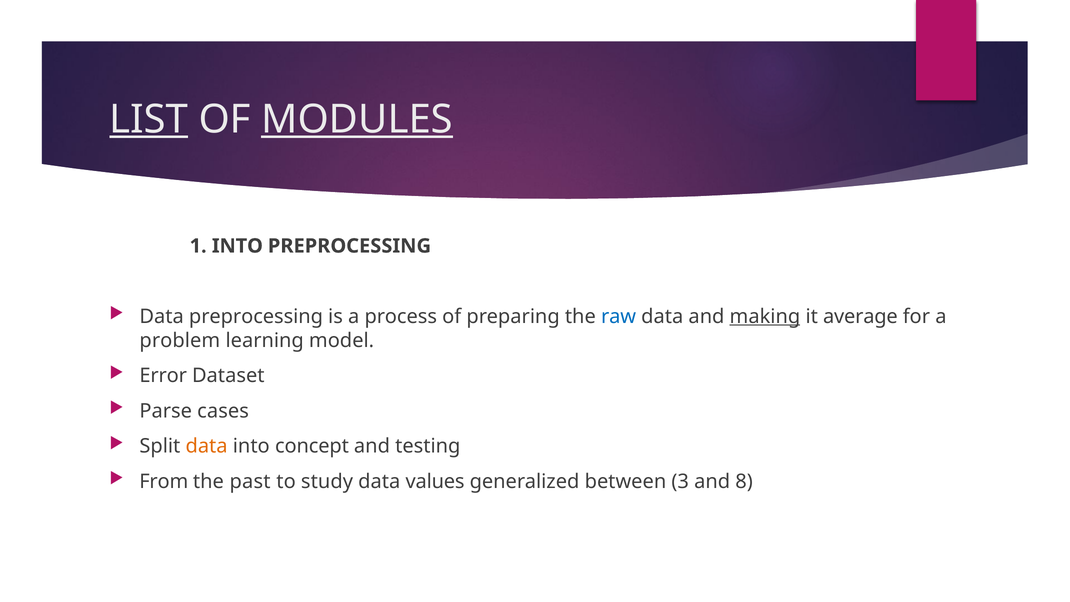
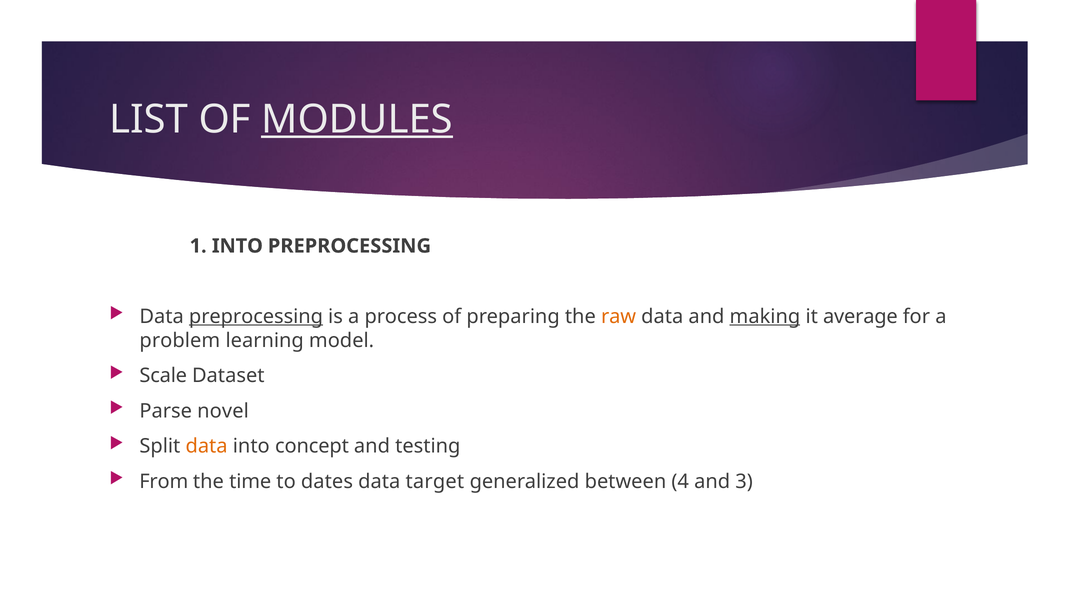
LIST underline: present -> none (149, 119)
preprocessing underline: none -> present (256, 316)
raw colour: blue -> orange (619, 316)
Error: Error -> Scale (163, 376)
cases: cases -> novel (223, 411)
past: past -> time (250, 481)
study: study -> dates (327, 481)
values: values -> target (435, 481)
3: 3 -> 4 (680, 481)
8: 8 -> 3 (744, 481)
